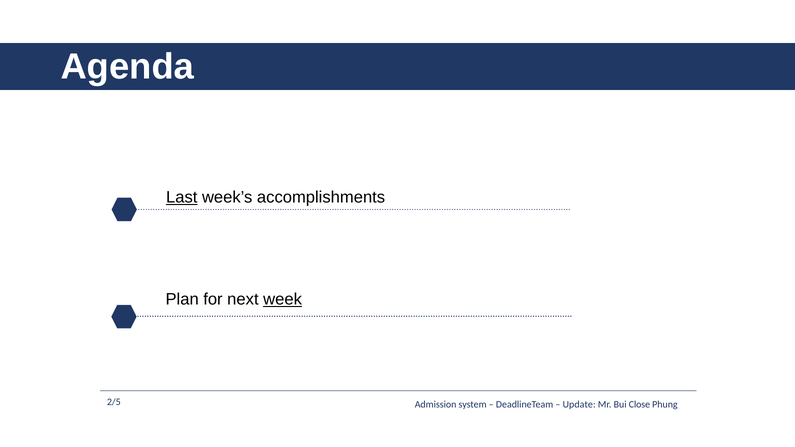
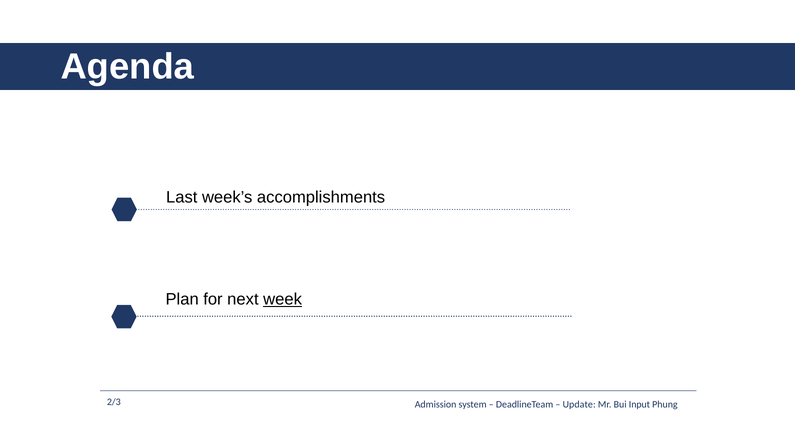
Last underline: present -> none (182, 198)
2/5: 2/5 -> 2/3 (114, 402)
Close: Close -> Input (639, 405)
